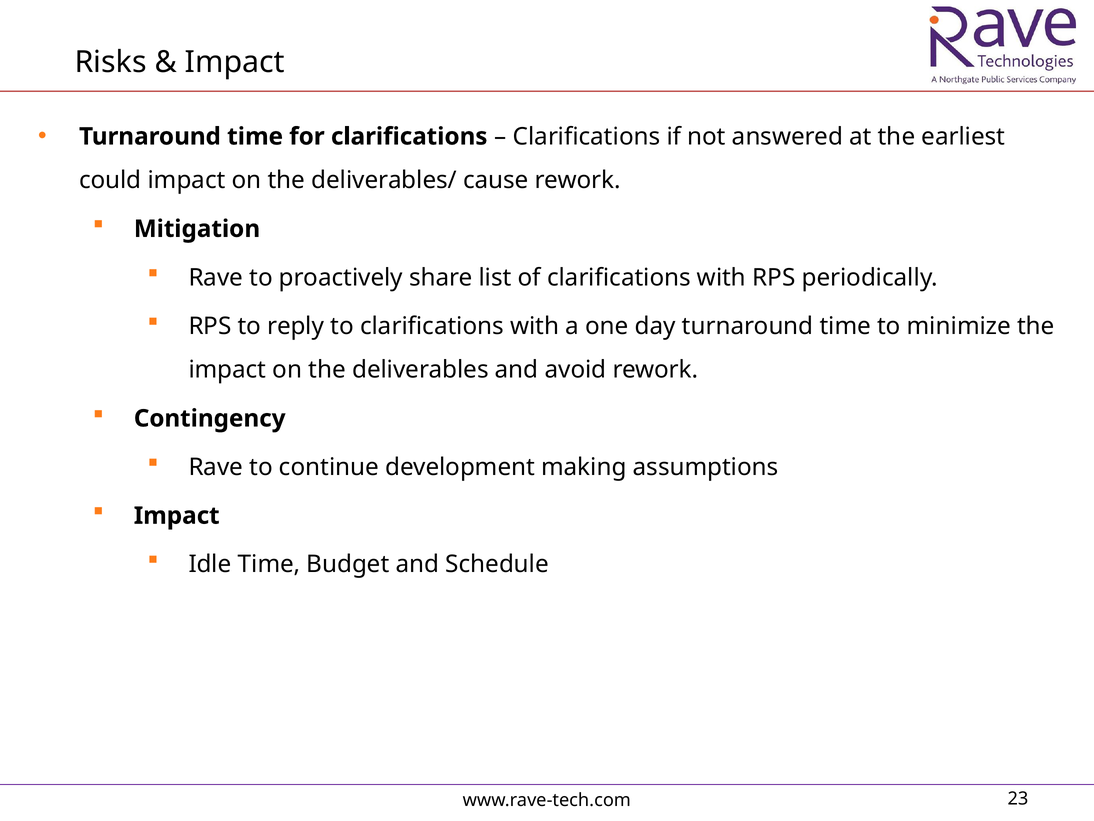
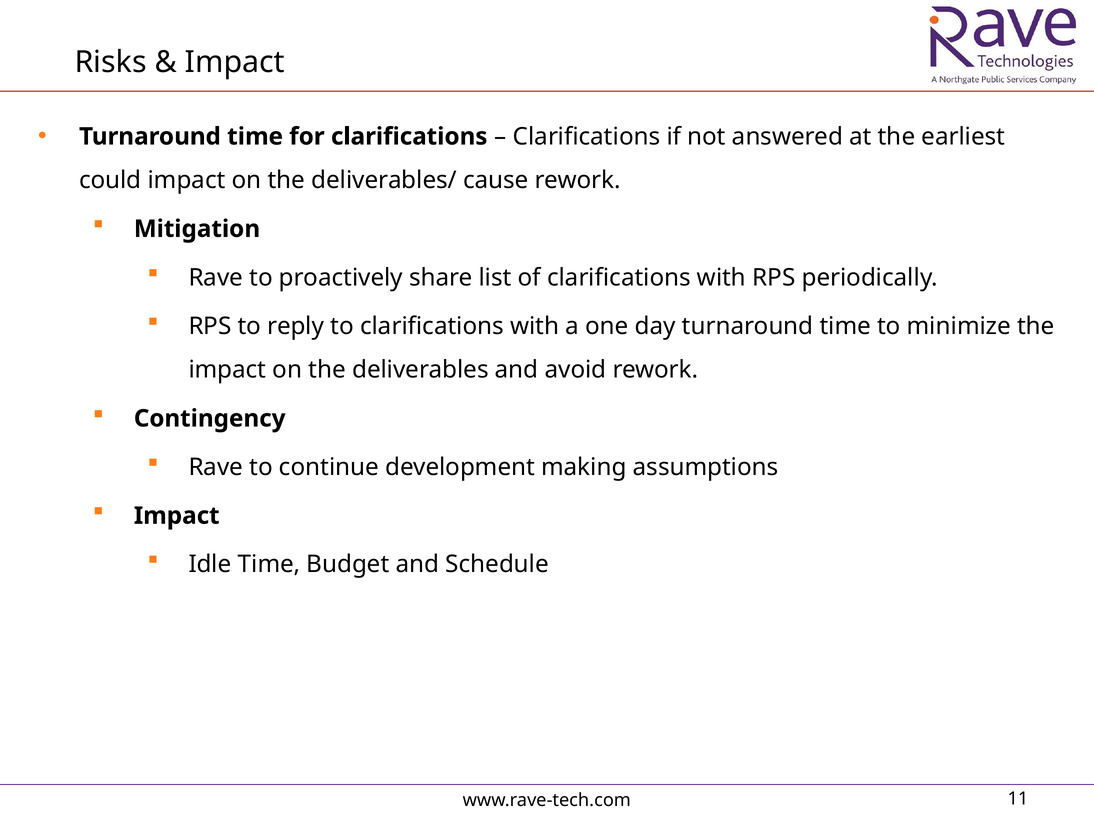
23: 23 -> 11 (1018, 798)
